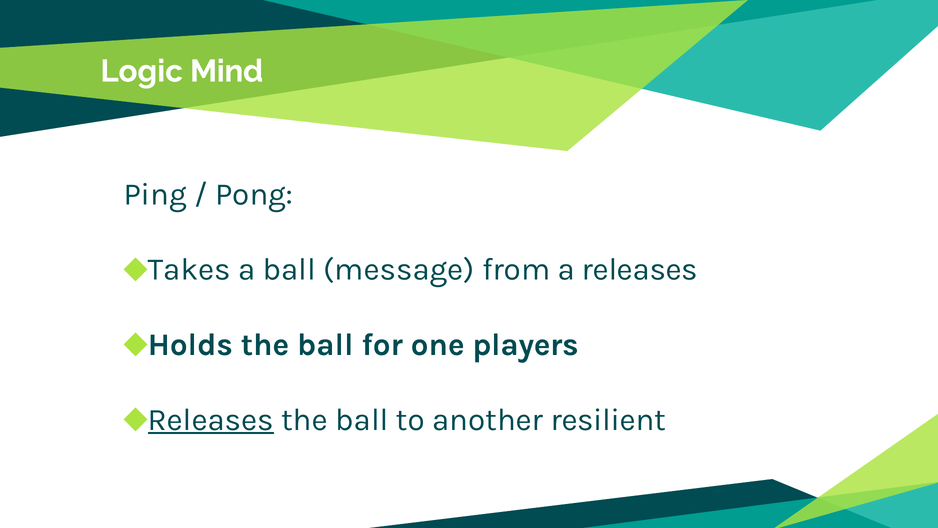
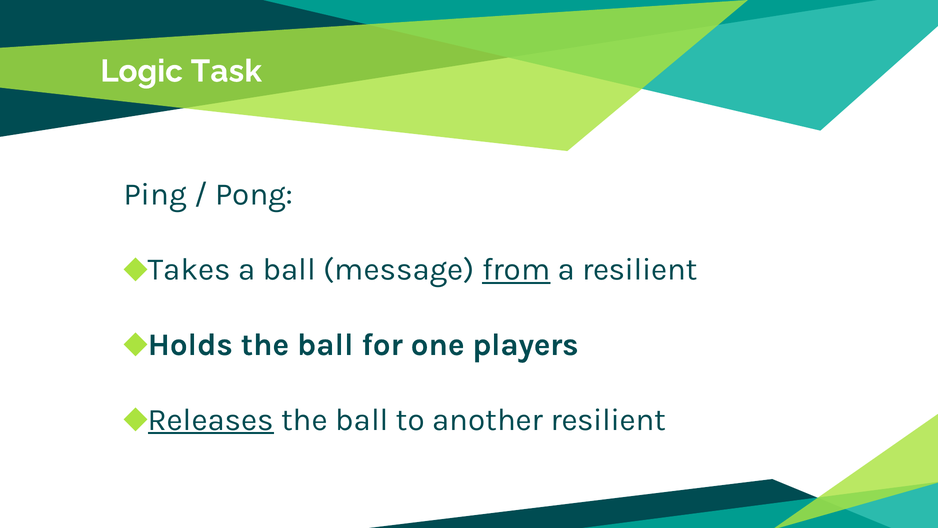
Mind: Mind -> Task (226, 71)
from underline: none -> present (516, 269)
a releases: releases -> resilient (640, 269)
